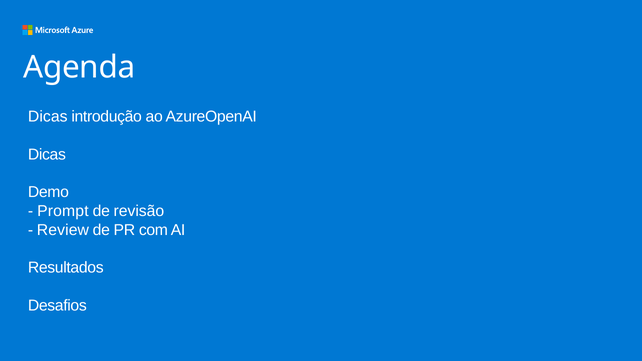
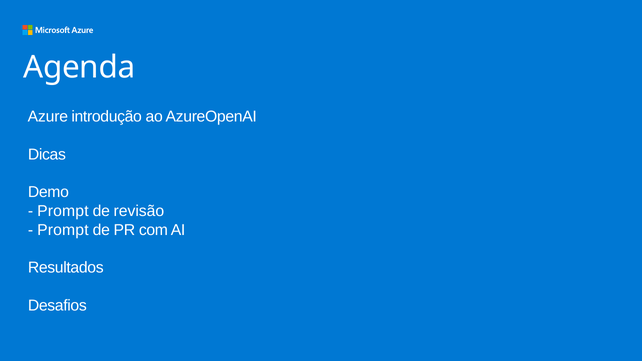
Dicas: Dicas -> Azure (48, 117)
Review: Review -> Prompt (63, 230)
